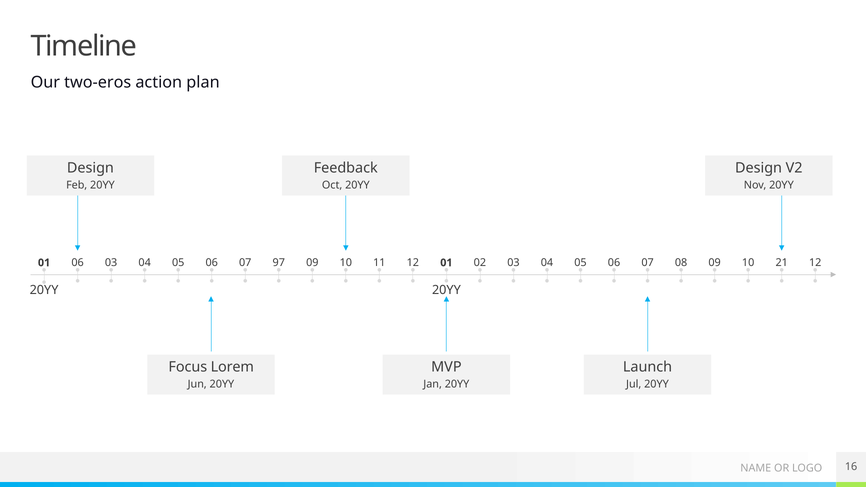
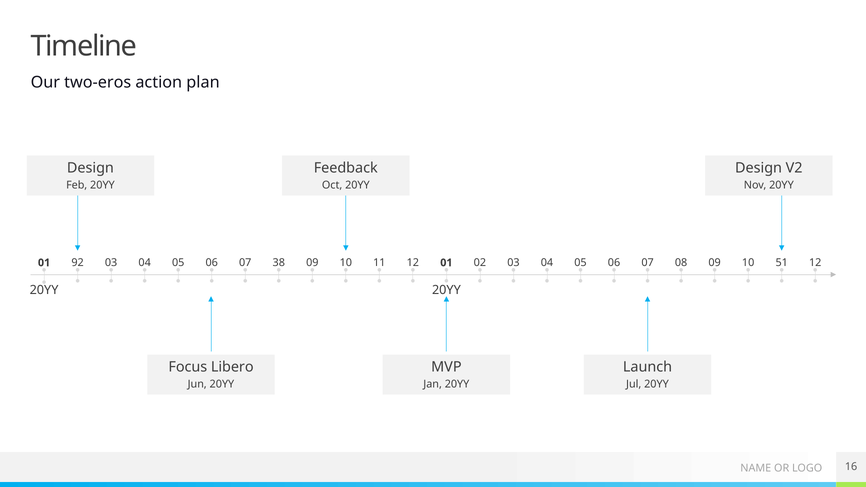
97: 97 -> 38 (279, 263)
21: 21 -> 51 (782, 263)
01 06: 06 -> 92 (78, 263)
Lorem: Lorem -> Libero (232, 367)
